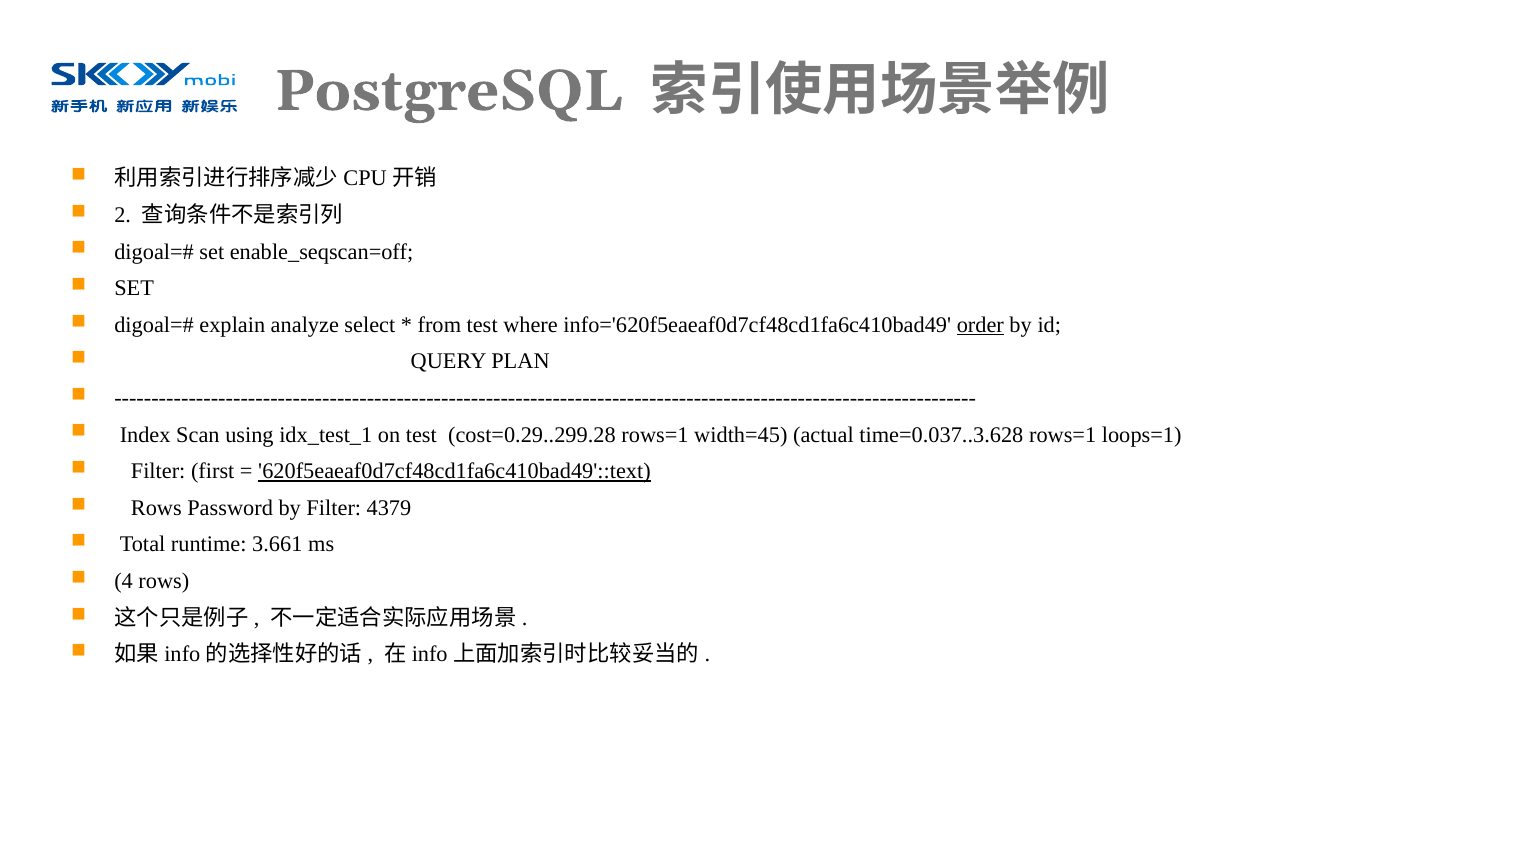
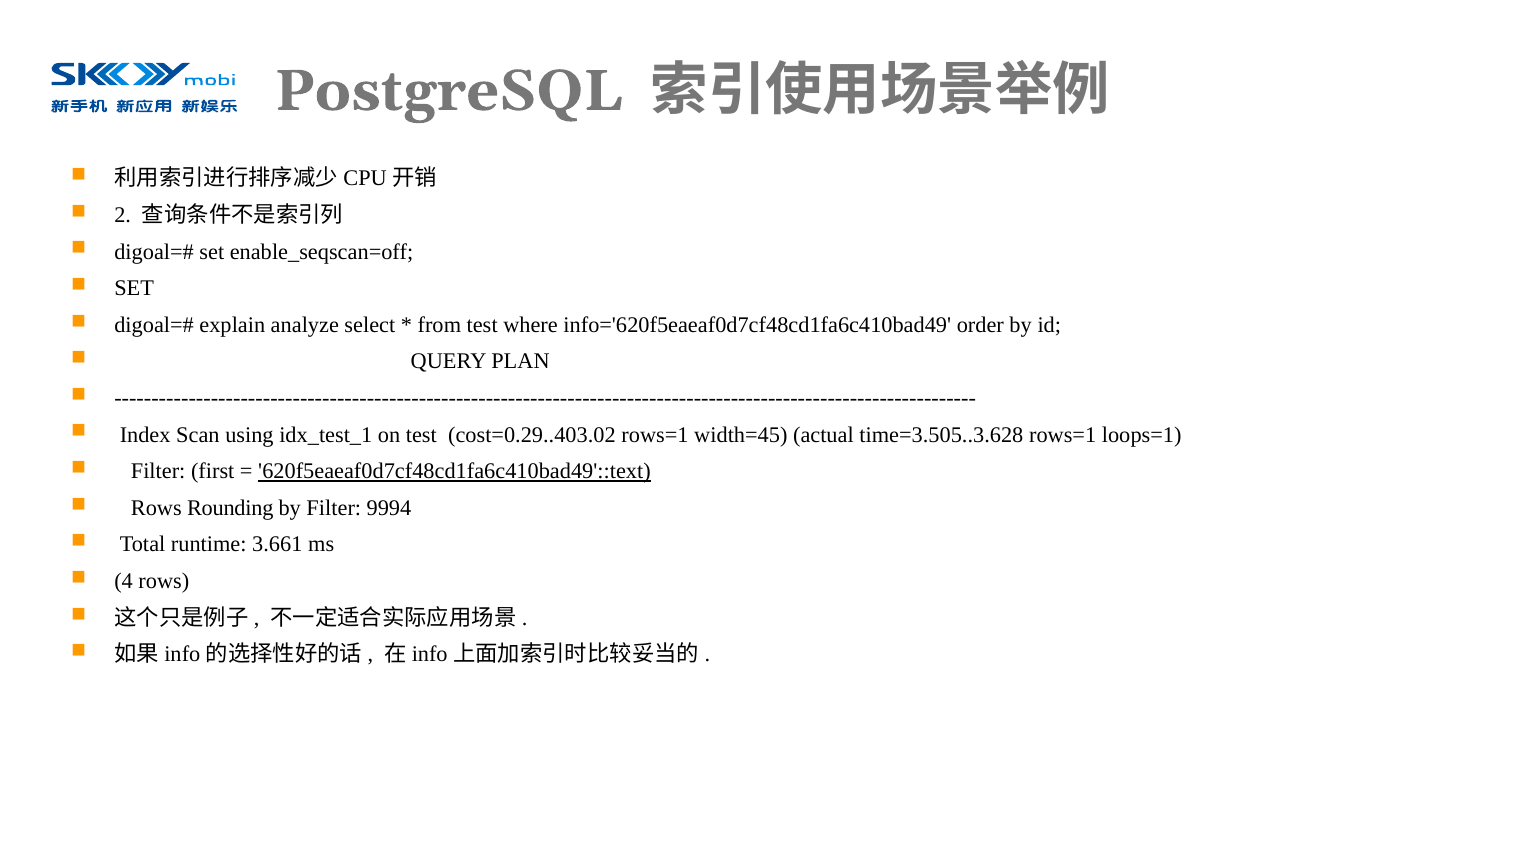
order underline: present -> none (980, 325)
cost=0.29..299.28: cost=0.29..299.28 -> cost=0.29..403.02 (532, 435)
time=0.037..3.628: time=0.037..3.628 -> time=3.505..3.628 (941, 435)
Password: Password -> Rounding (230, 508)
4379: 4379 -> 9994 (389, 508)
